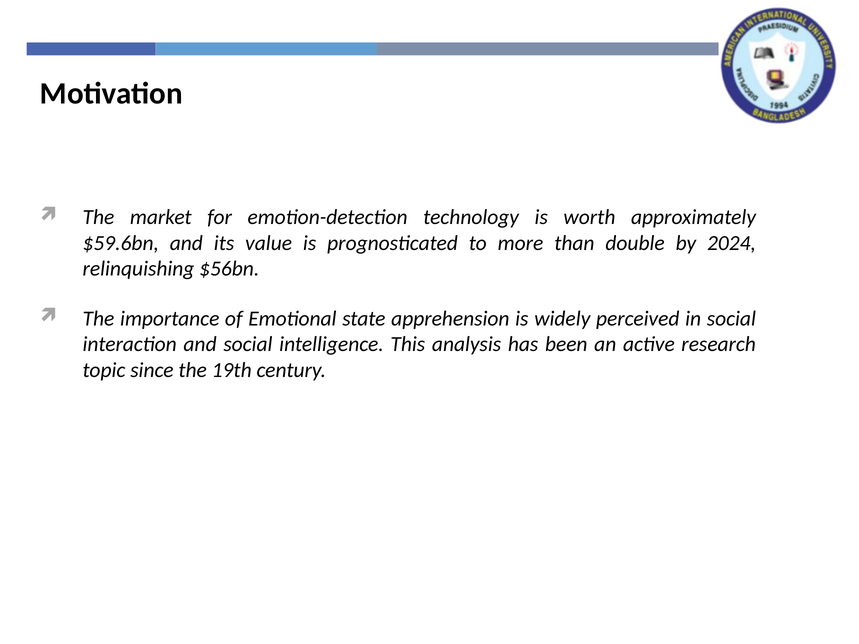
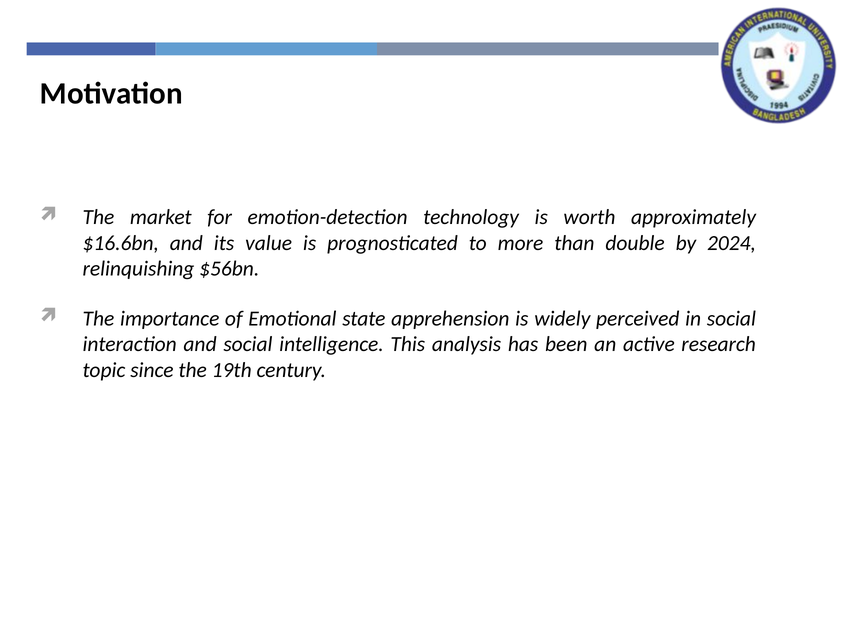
$59.6bn: $59.6bn -> $16.6bn (121, 243)
